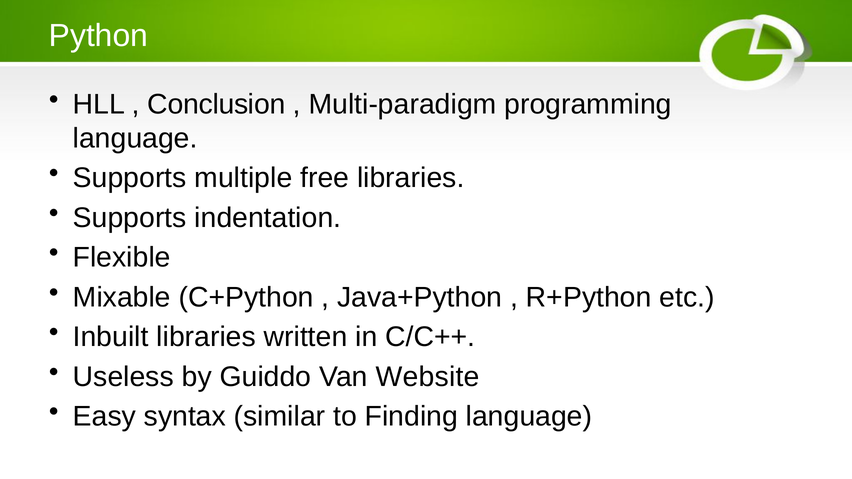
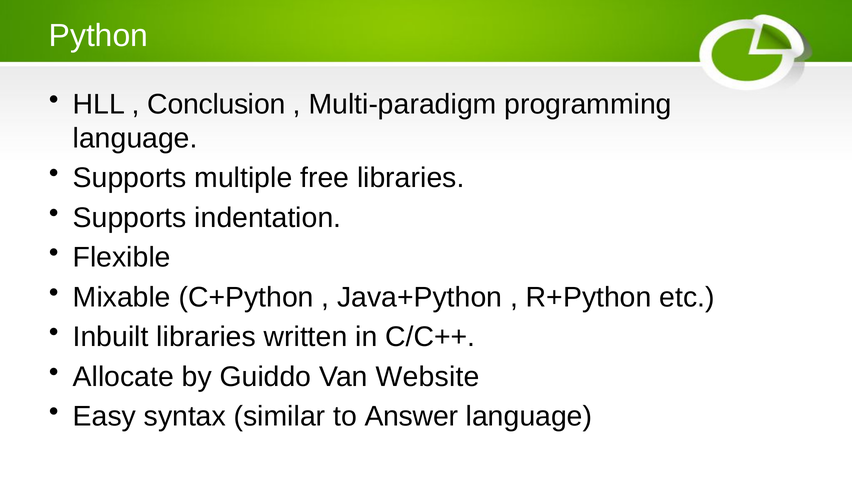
Useless: Useless -> Allocate (123, 377)
Finding: Finding -> Answer (411, 417)
